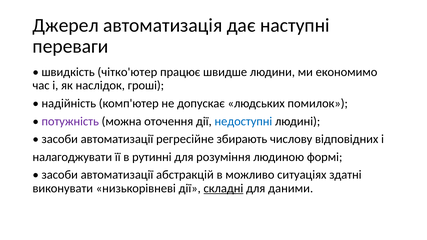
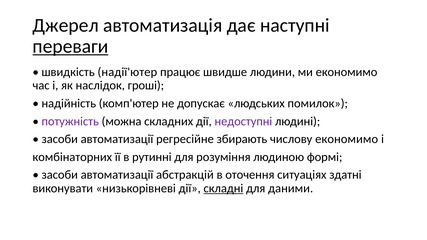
переваги underline: none -> present (71, 46)
чітко'ютер: чітко'ютер -> надії'ютер (127, 72)
оточення: оточення -> складних (169, 121)
недоступні colour: blue -> purple (243, 121)
числову відповідних: відповідних -> економимо (347, 139)
налагоджувати: налагоджувати -> комбінаторних (72, 157)
можливо: можливо -> оточення (250, 175)
